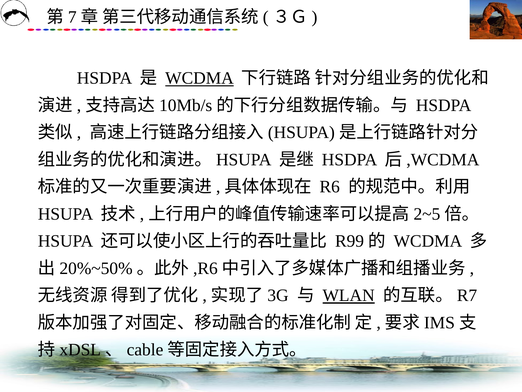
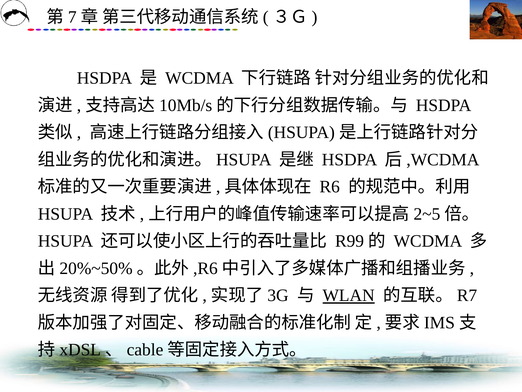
WCDMA underline: present -> none (200, 78)
